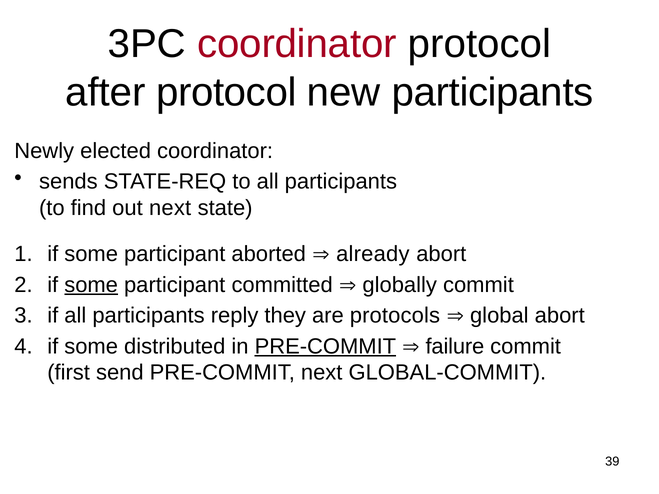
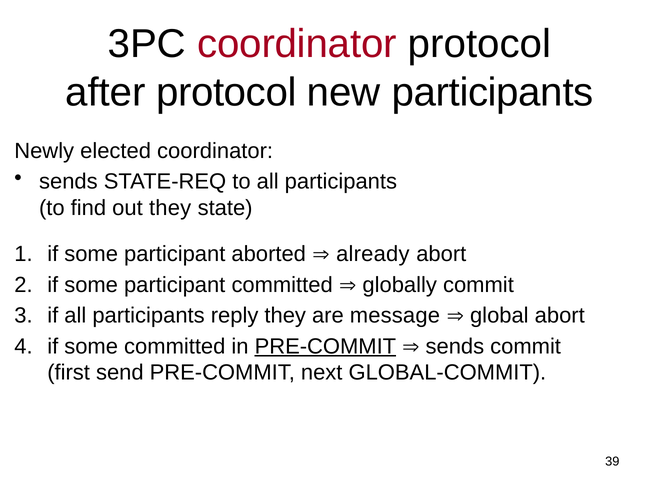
out next: next -> they (170, 208)
some underline: present -> none (91, 285)
protocols: protocols -> message (395, 316)
some distributed: distributed -> committed (175, 346)
failure: failure -> sends (455, 346)
